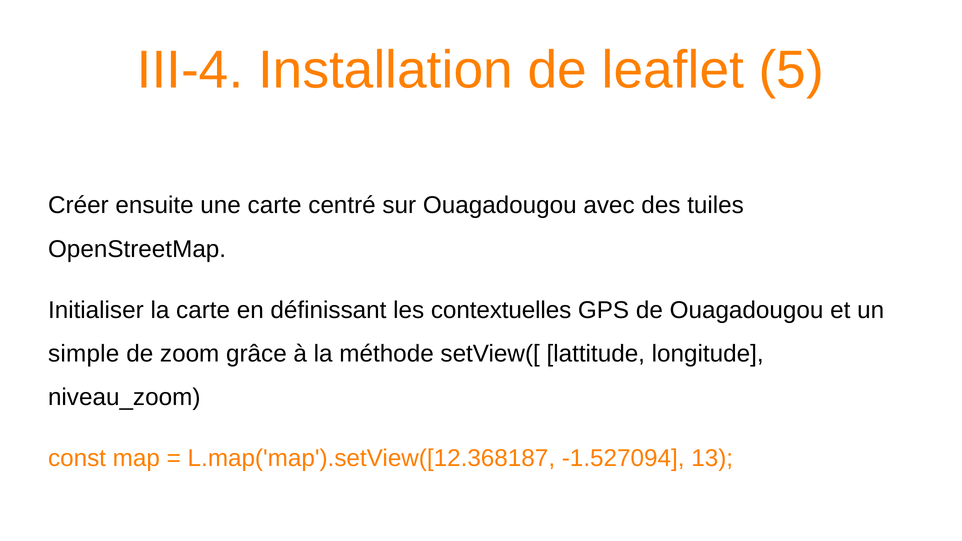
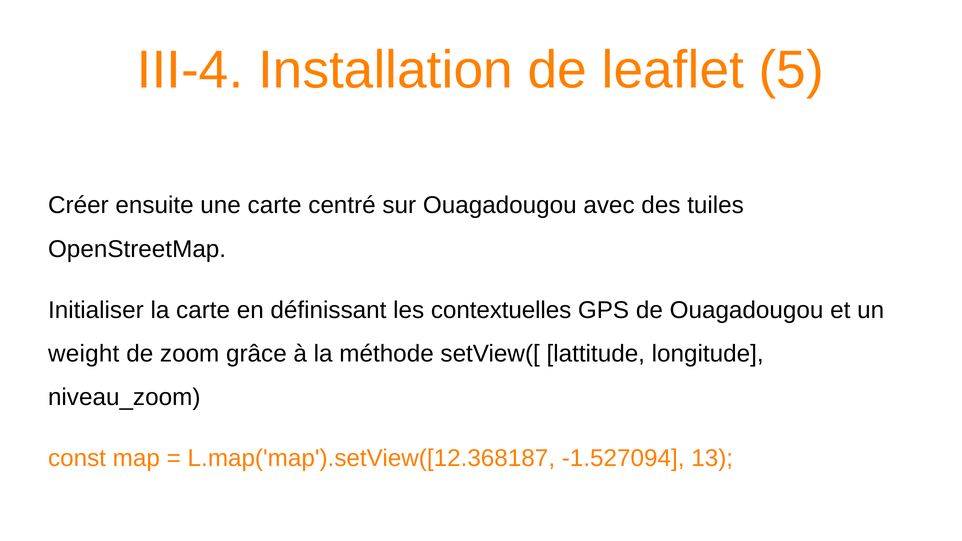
simple: simple -> weight (84, 354)
